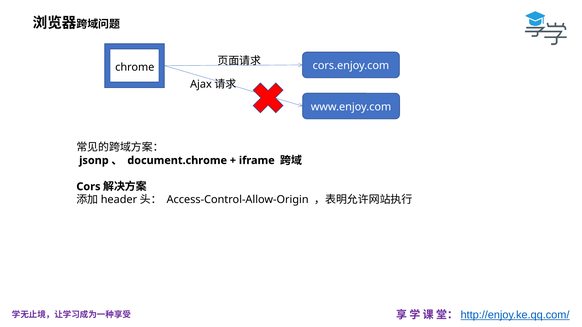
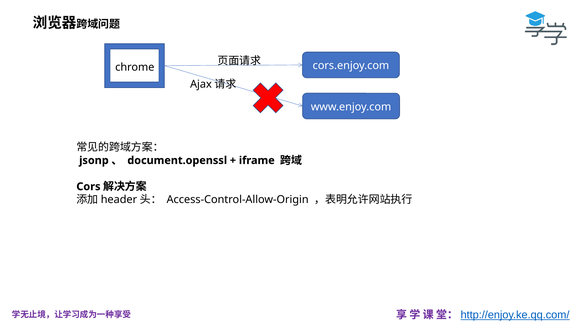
document.chrome: document.chrome -> document.openssl (177, 161)
